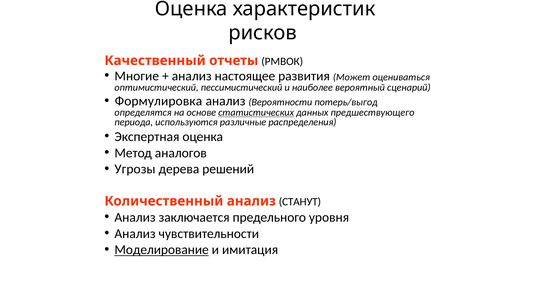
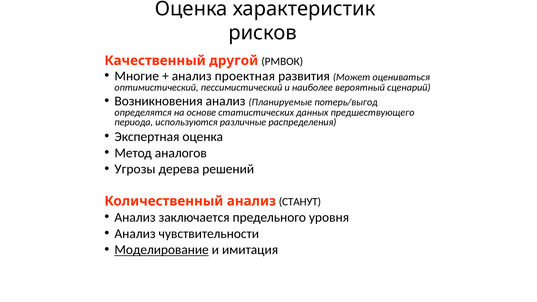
отчеты: отчеты -> другой (234, 61)
настоящее: настоящее -> проектная (245, 76)
Формулировка: Формулировка -> Возникновения (159, 101)
Вероятности: Вероятности -> Планируемые (280, 102)
статистических underline: present -> none (256, 113)
